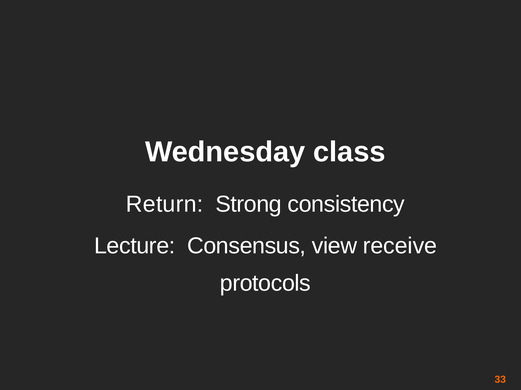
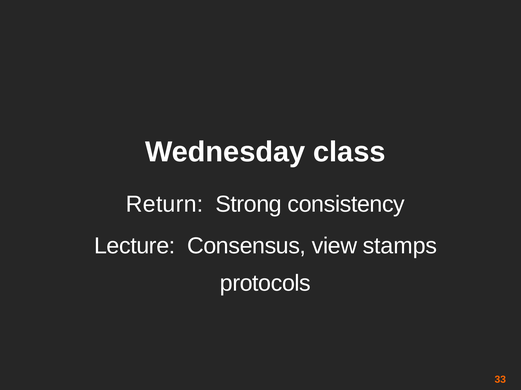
receive: receive -> stamps (400, 246)
